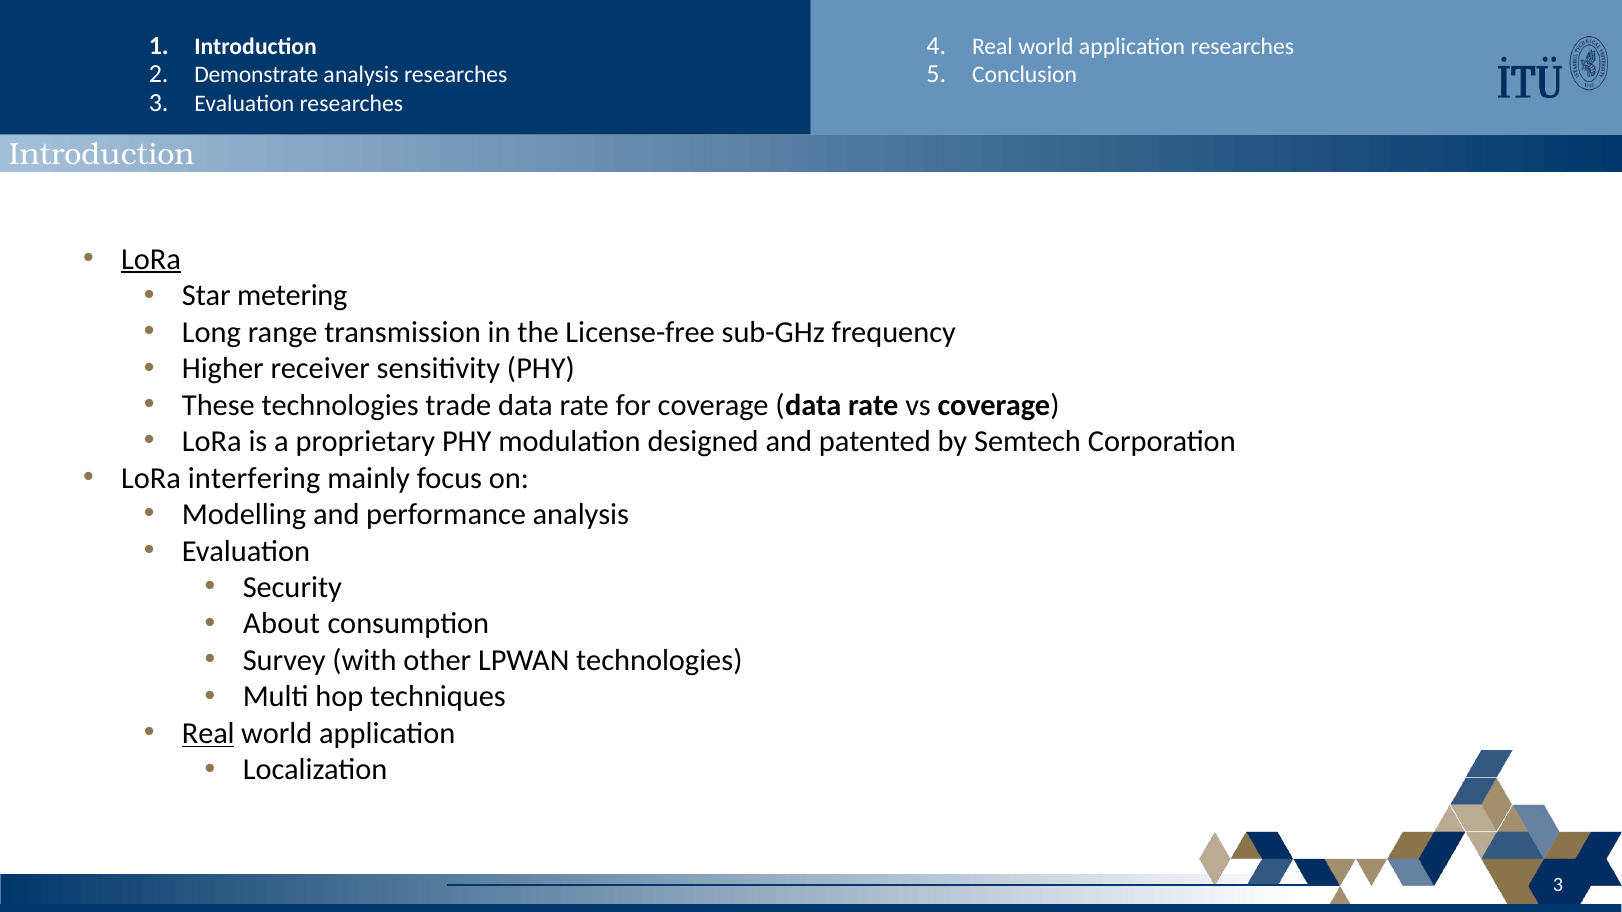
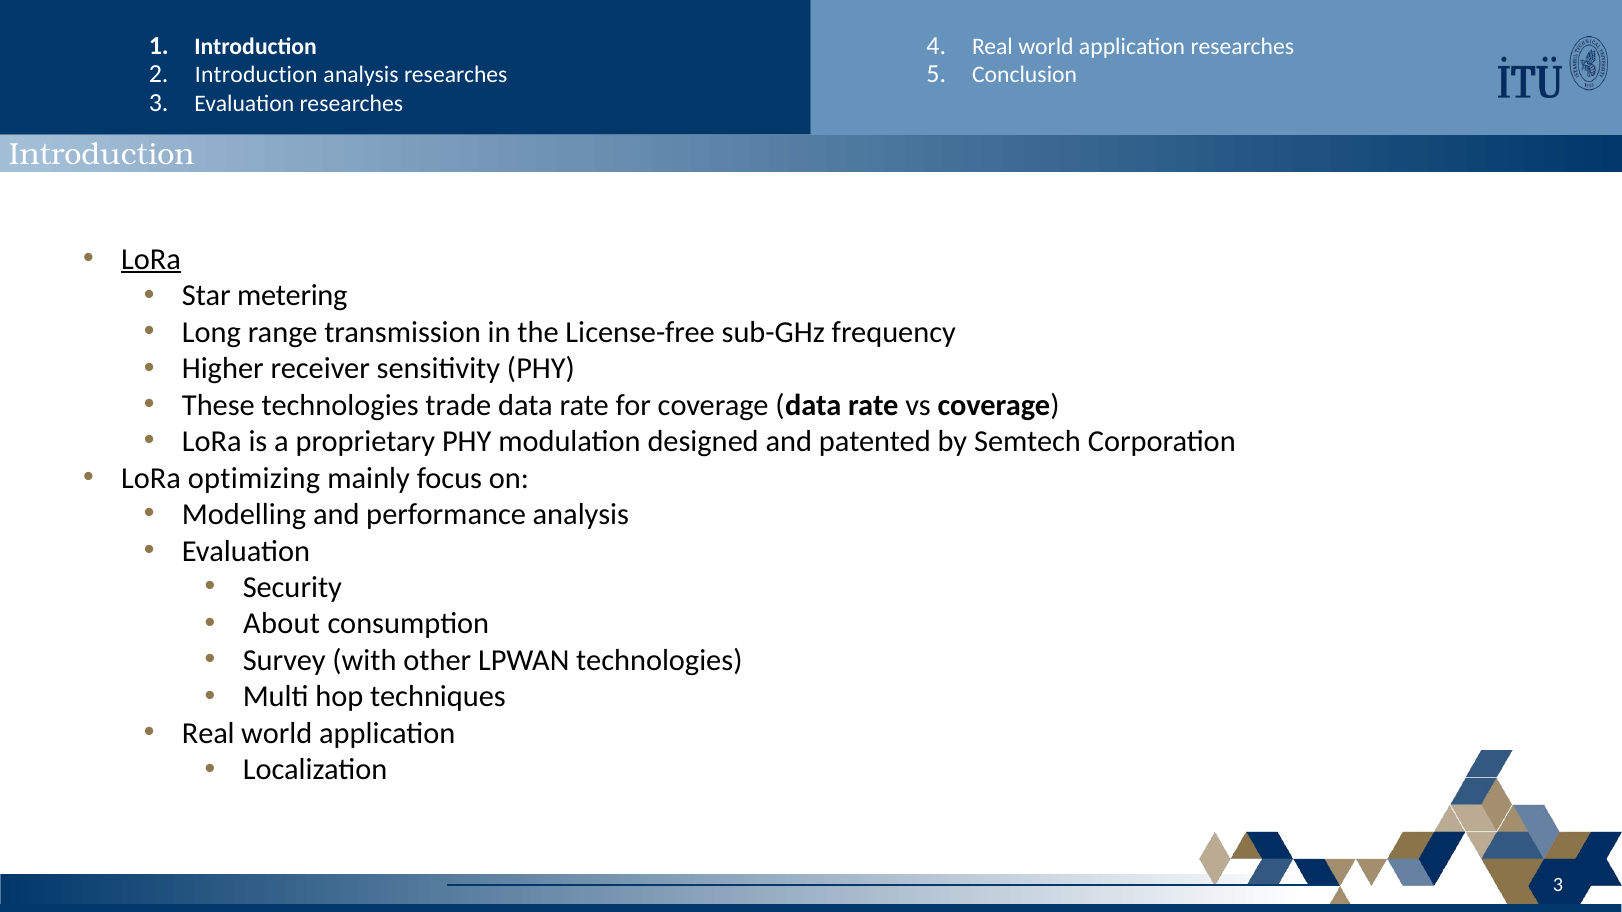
Demonstrate: Demonstrate -> Introduction (256, 75)
interfering: interfering -> optimizing (254, 478)
Real underline: present -> none (208, 734)
